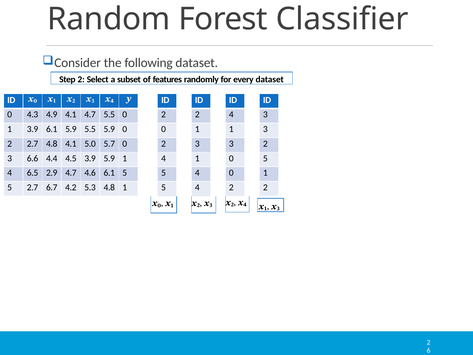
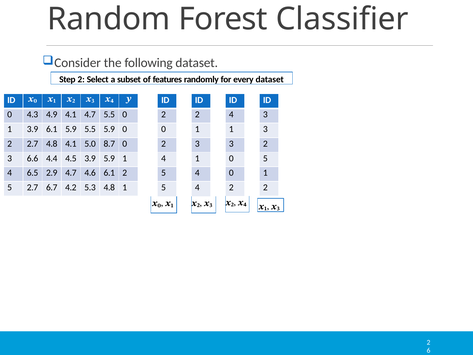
5.7: 5.7 -> 8.7 (109, 144)
6.1 5: 5 -> 2 (125, 173)
